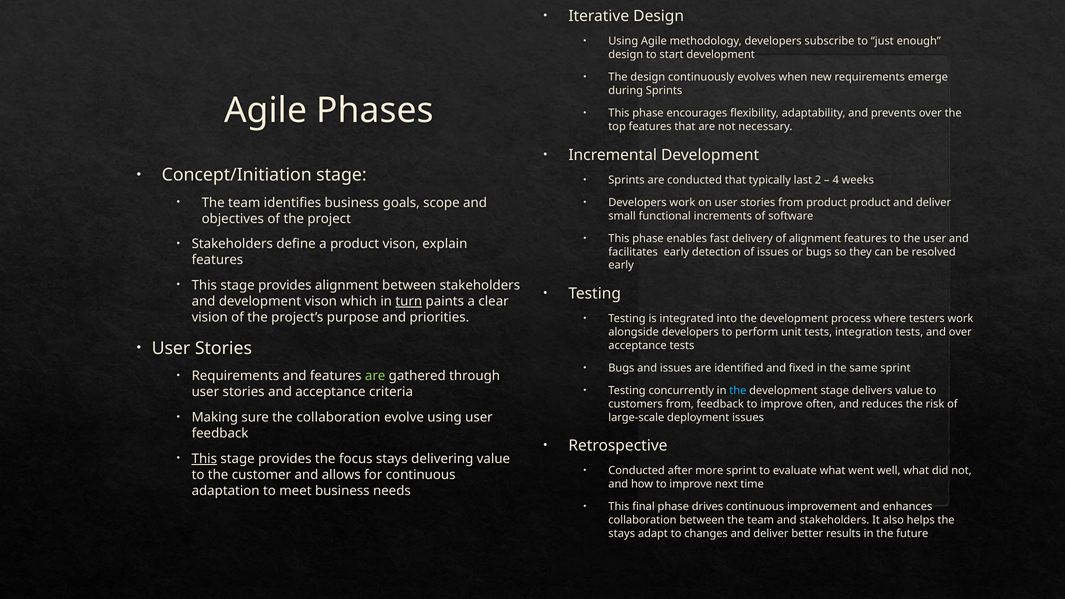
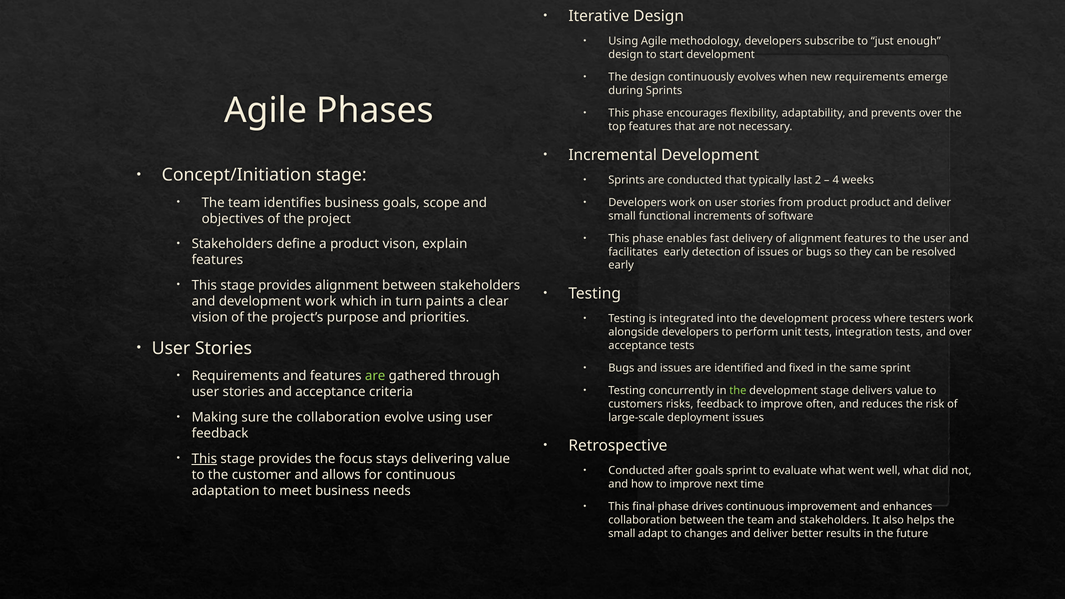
development vison: vison -> work (321, 301)
turn underline: present -> none (409, 301)
the colour: light blue -> light green (738, 391)
customers from: from -> risks (680, 404)
after more: more -> goals (709, 471)
stays: stays -> small (622, 534)
